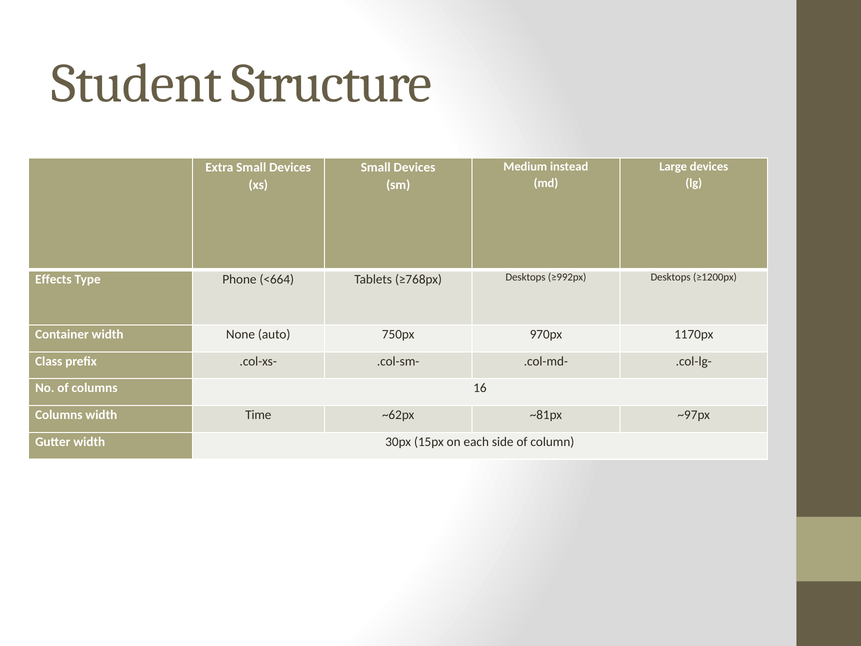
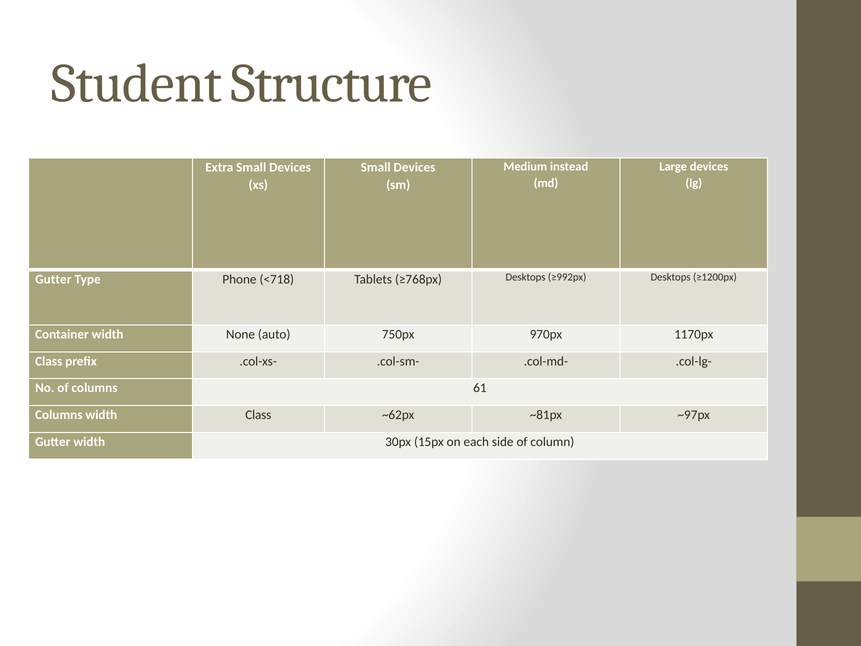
Effects: Effects -> Gutter (53, 279)
<664: <664 -> <718 (277, 279)
16: 16 -> 61 (480, 388)
width Time: Time -> Class (258, 415)
